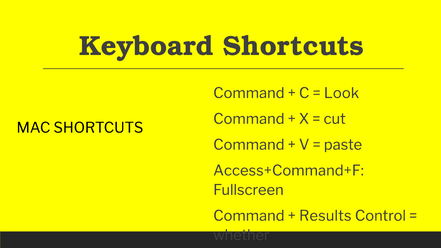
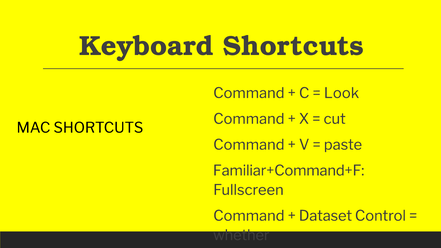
Access+Command+F: Access+Command+F -> Familiar+Command+F (289, 171)
Results: Results -> Dataset (325, 216)
